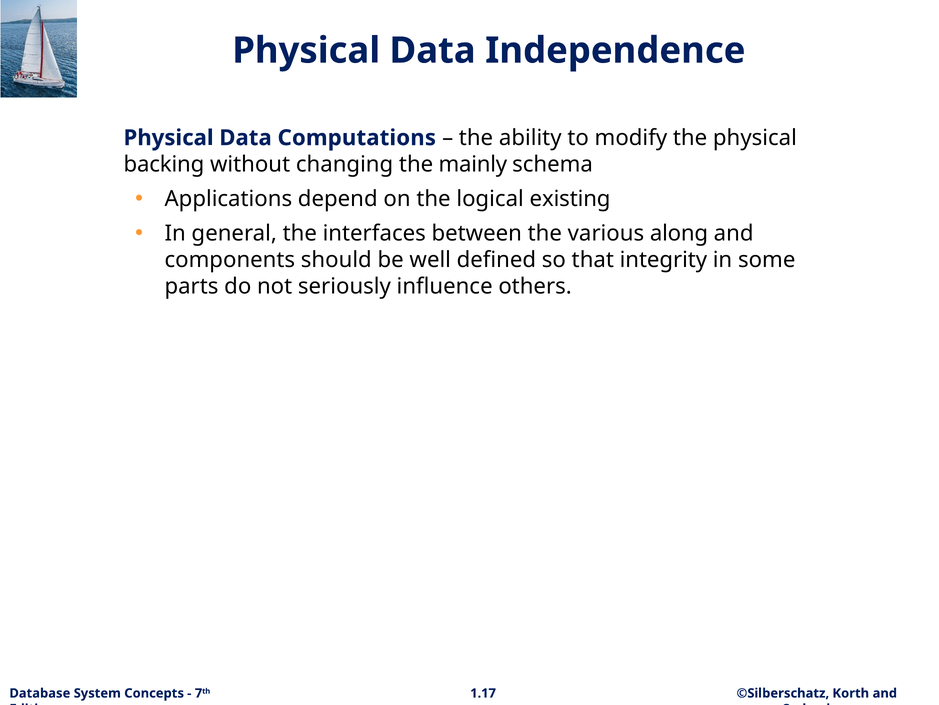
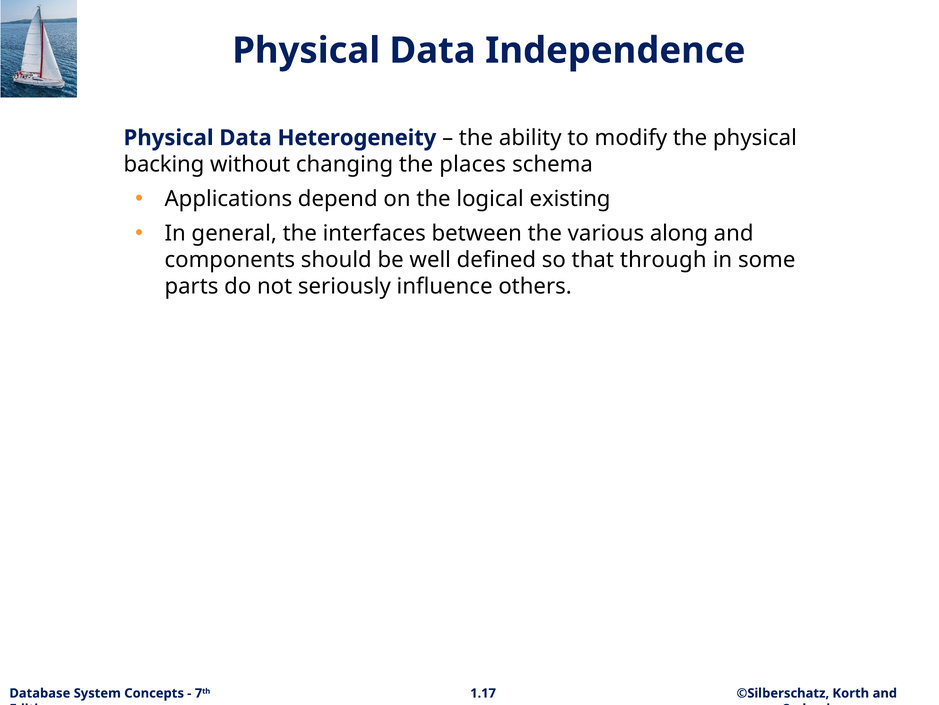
Computations: Computations -> Heterogeneity (357, 138)
mainly: mainly -> places (473, 164)
integrity: integrity -> through (663, 260)
